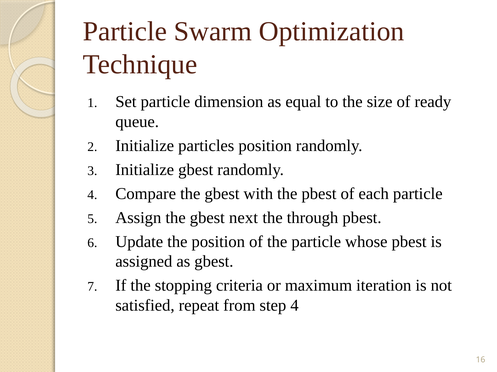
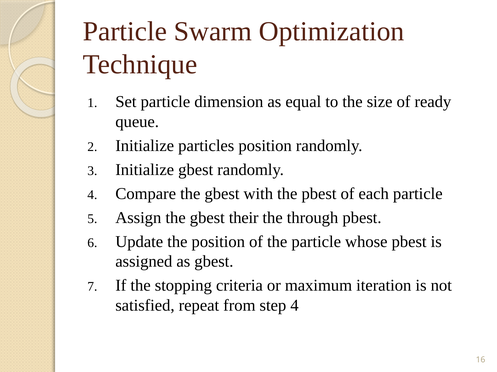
next: next -> their (244, 218)
